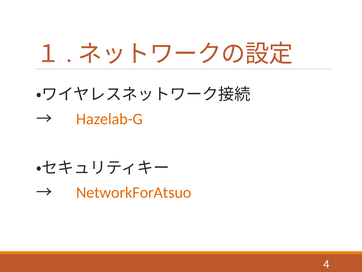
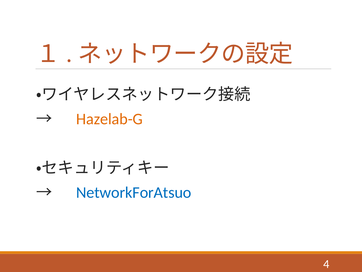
NetworkForAtsuo colour: orange -> blue (134, 192)
